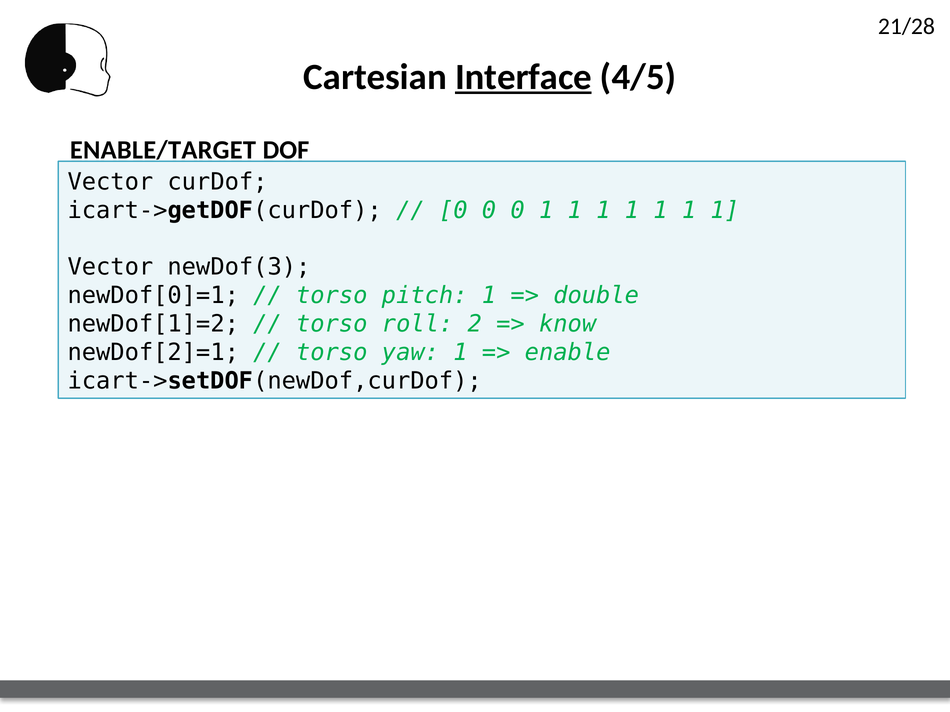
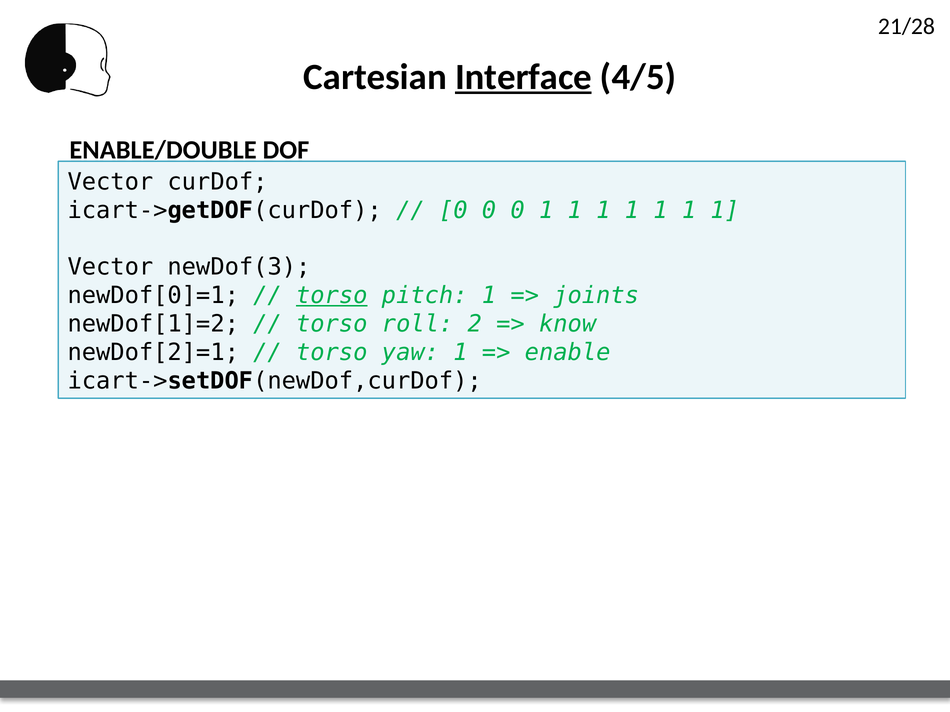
ENABLE/TARGET: ENABLE/TARGET -> ENABLE/DOUBLE (163, 150)
torso underline: none -> present (332, 296)
double: double -> joints (596, 296)
